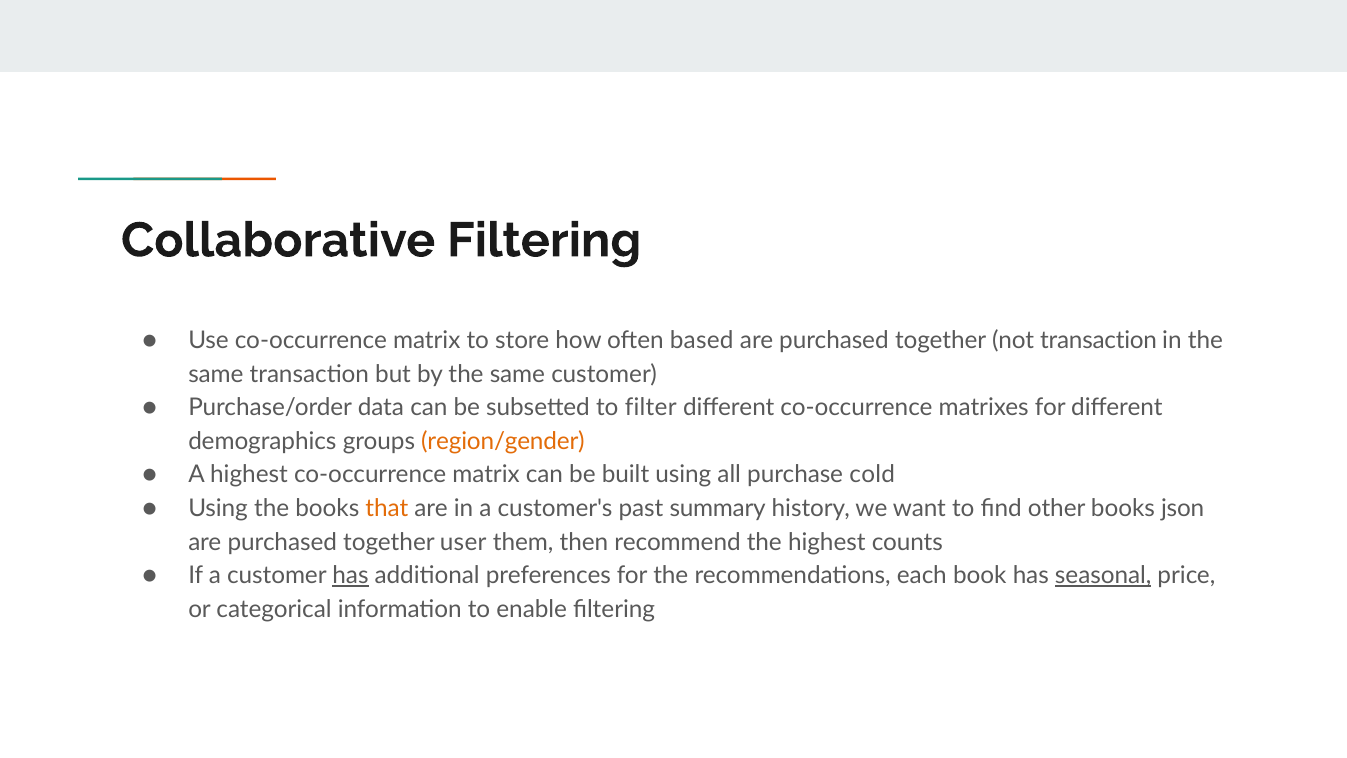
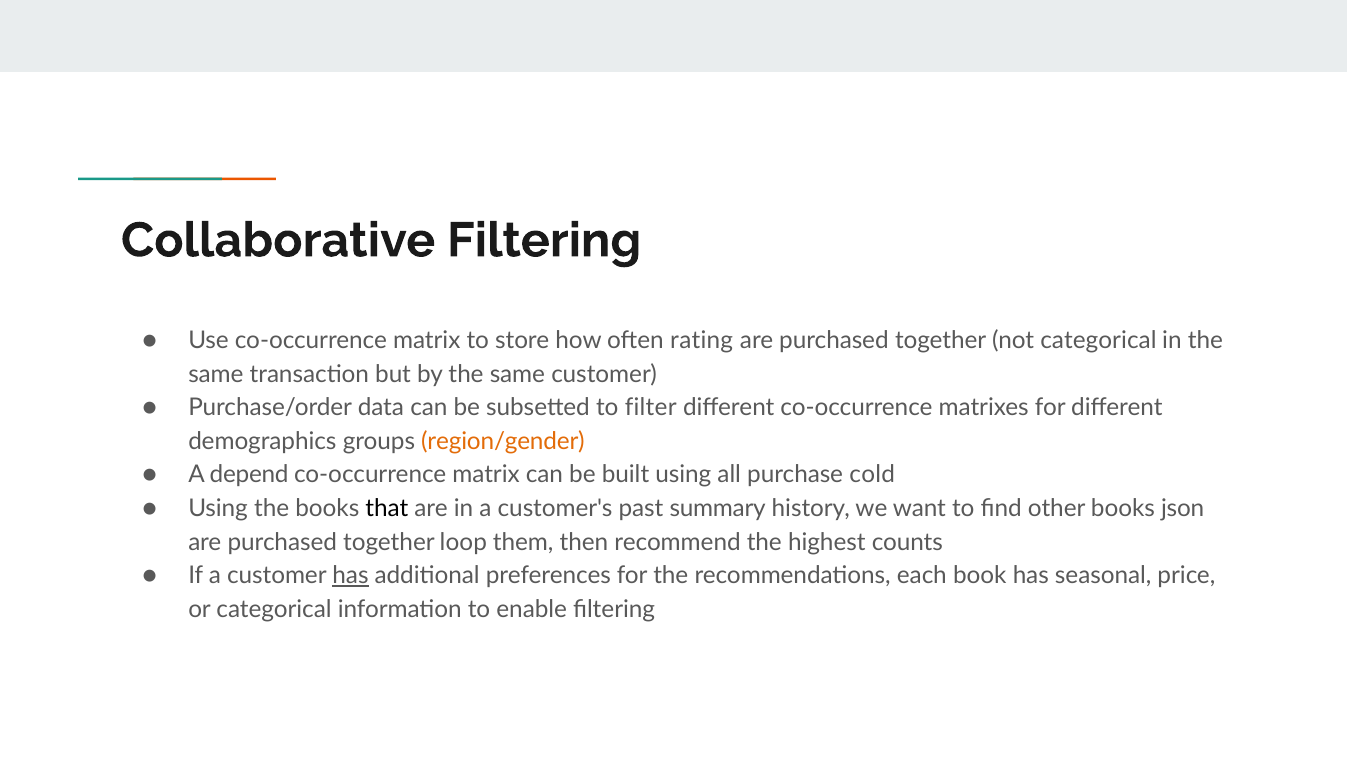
based: based -> rating (702, 340)
not transaction: transaction -> categorical (1098, 340)
A highest: highest -> depend (249, 475)
that colour: orange -> black (387, 508)
user: user -> loop (463, 542)
seasonal underline: present -> none (1103, 575)
